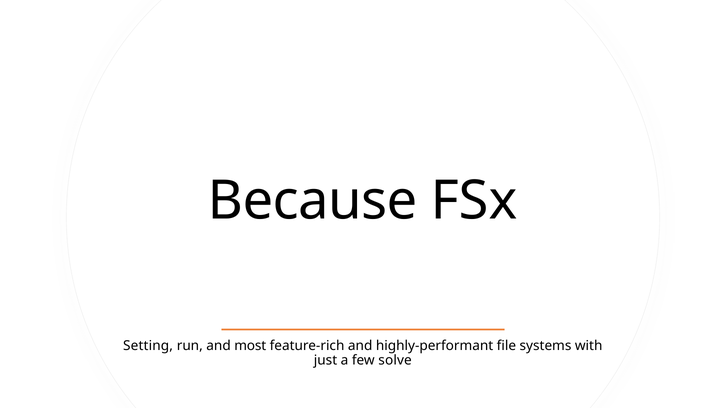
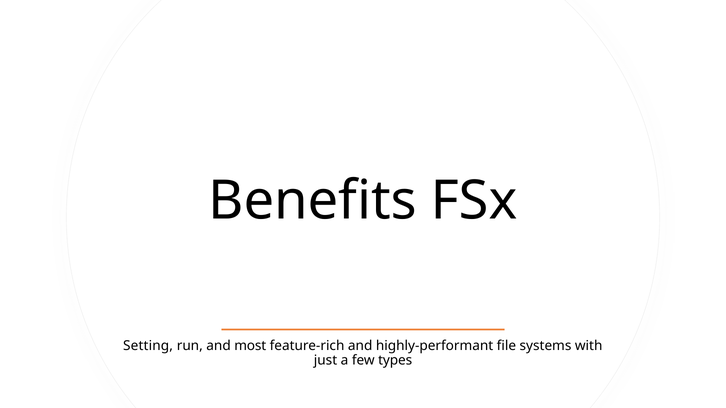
Because: Because -> Benefits (312, 201)
solve: solve -> types (395, 361)
